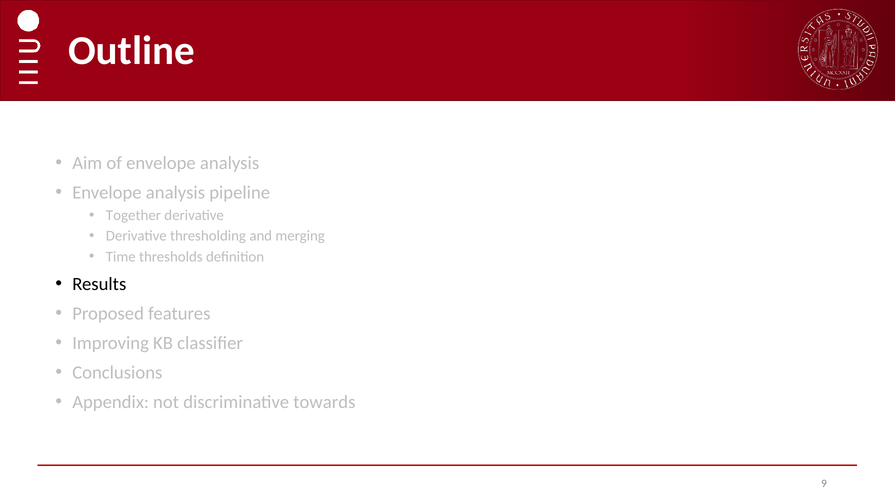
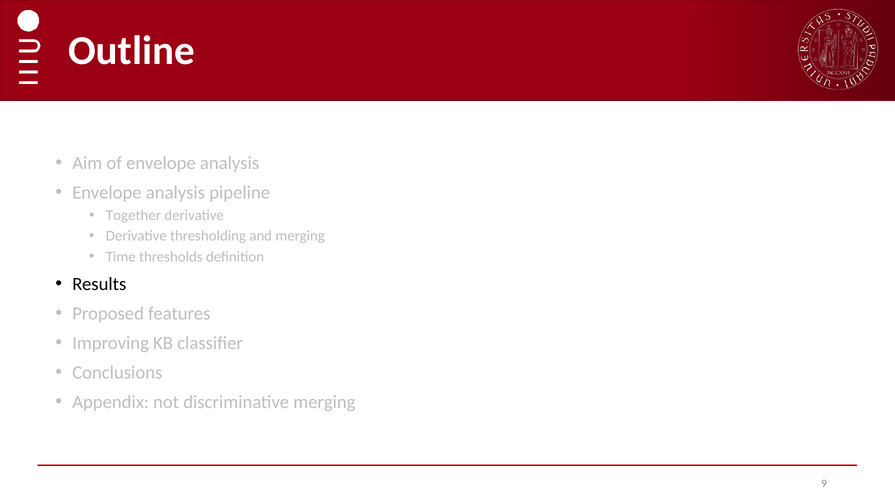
discriminative towards: towards -> merging (324, 402)
